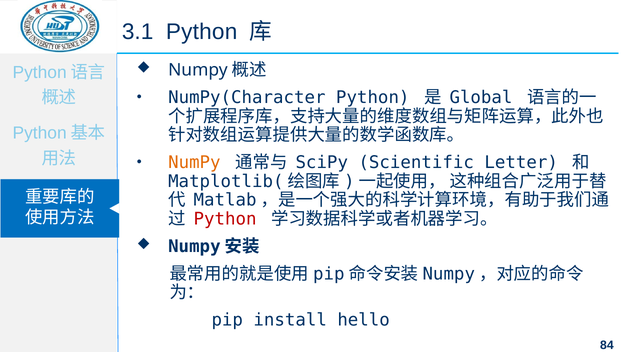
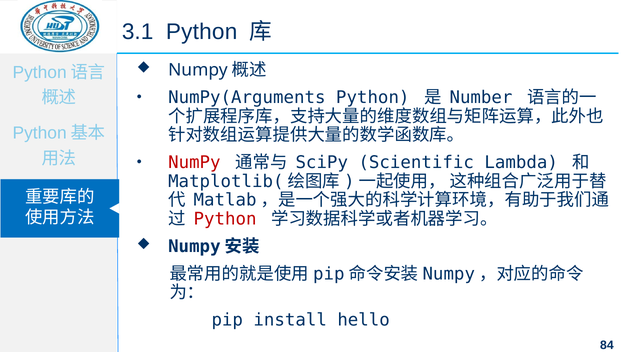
NumPy(Character: NumPy(Character -> NumPy(Arguments (247, 98)
Global: Global -> Number (481, 98)
NumPy colour: orange -> red (194, 163)
Letter: Letter -> Lambda (521, 163)
